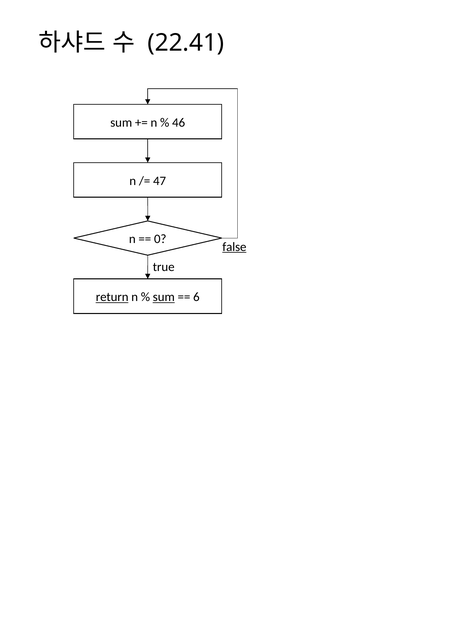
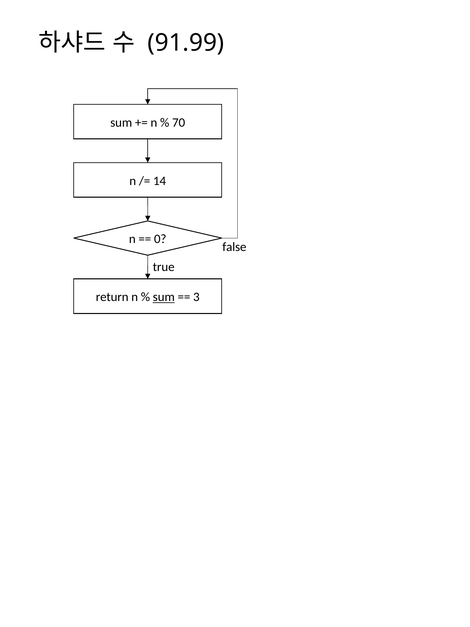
22.41: 22.41 -> 91.99 (186, 43)
46: 46 -> 70 (179, 122)
47: 47 -> 14 (160, 181)
false underline: present -> none (234, 247)
return underline: present -> none (112, 297)
6: 6 -> 3 (196, 297)
